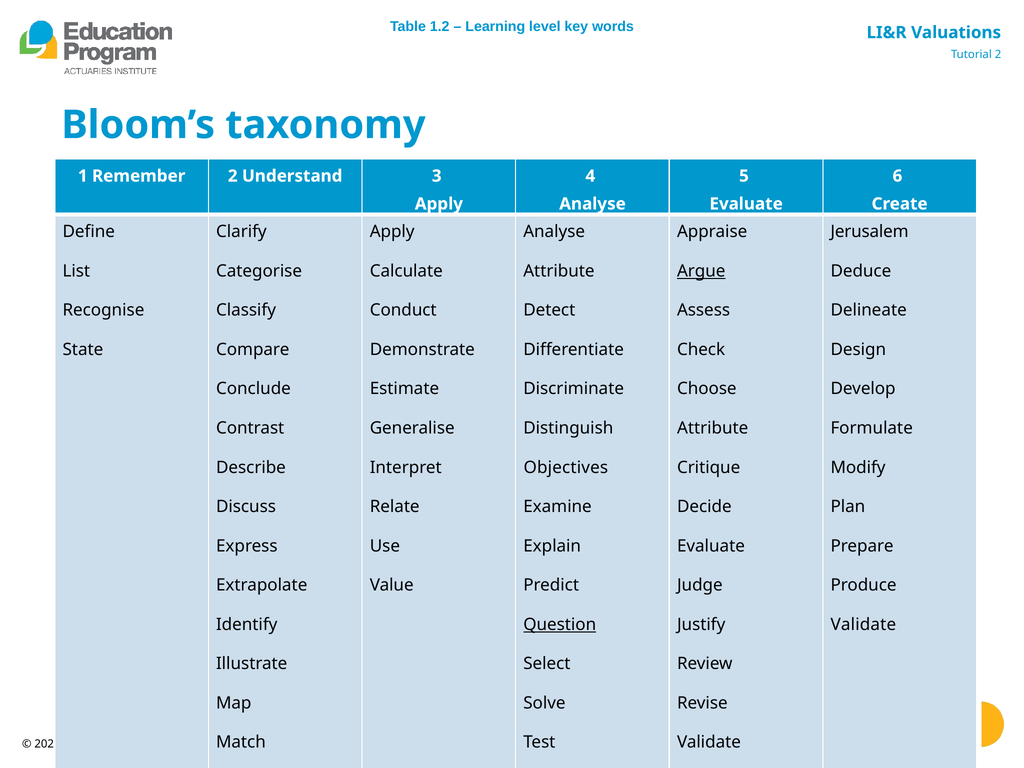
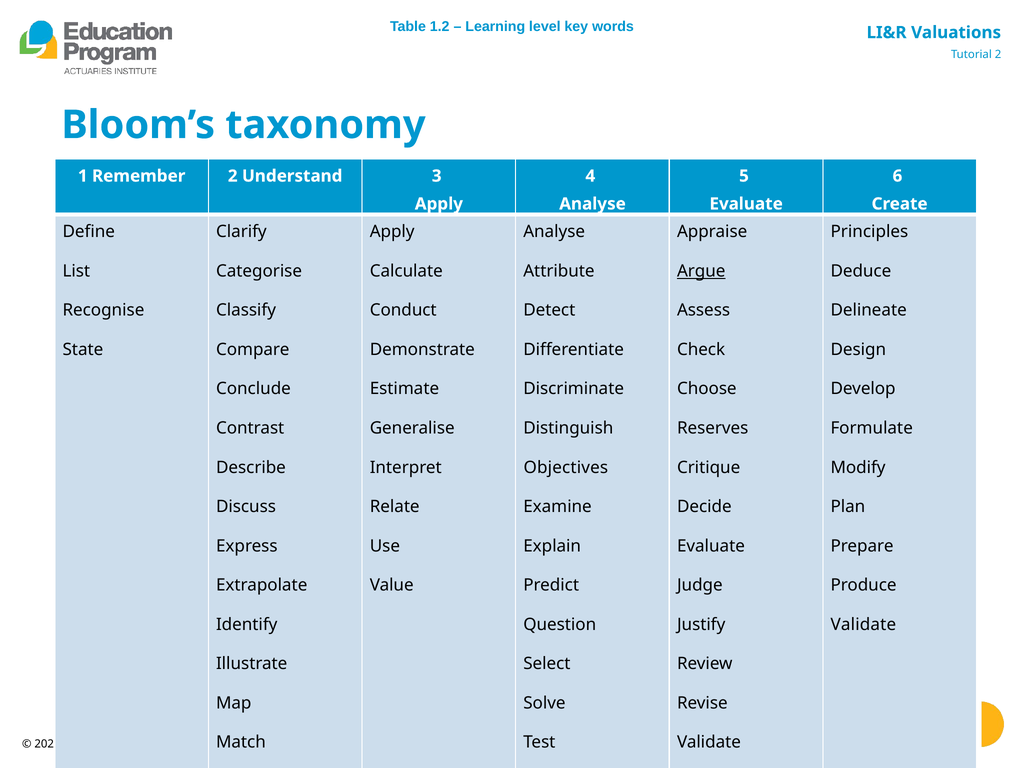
Jerusalem: Jerusalem -> Principles (869, 232)
Attribute: Attribute -> Reserves (713, 428)
Question underline: present -> none (560, 624)
